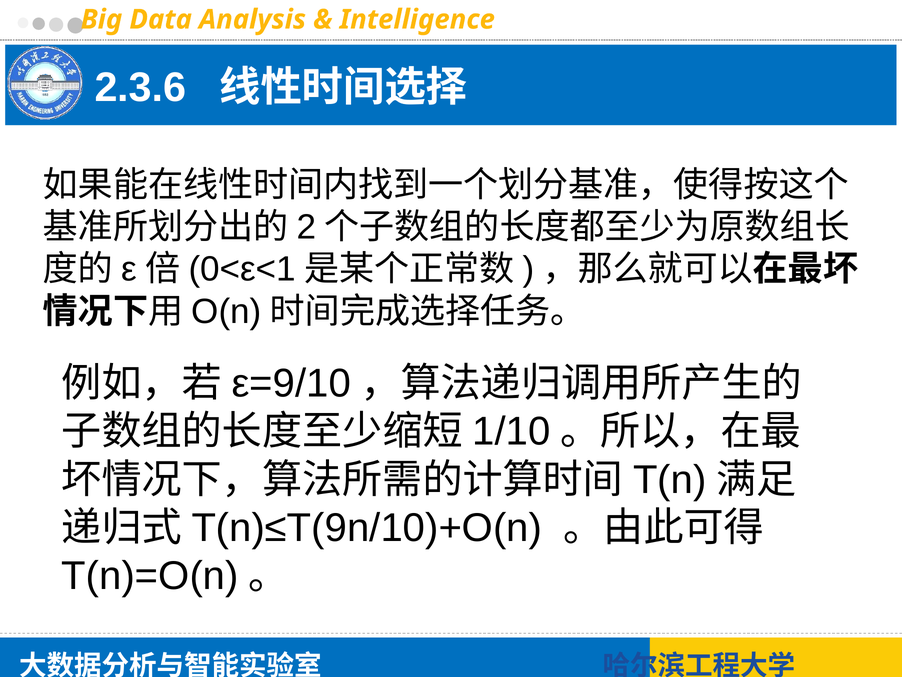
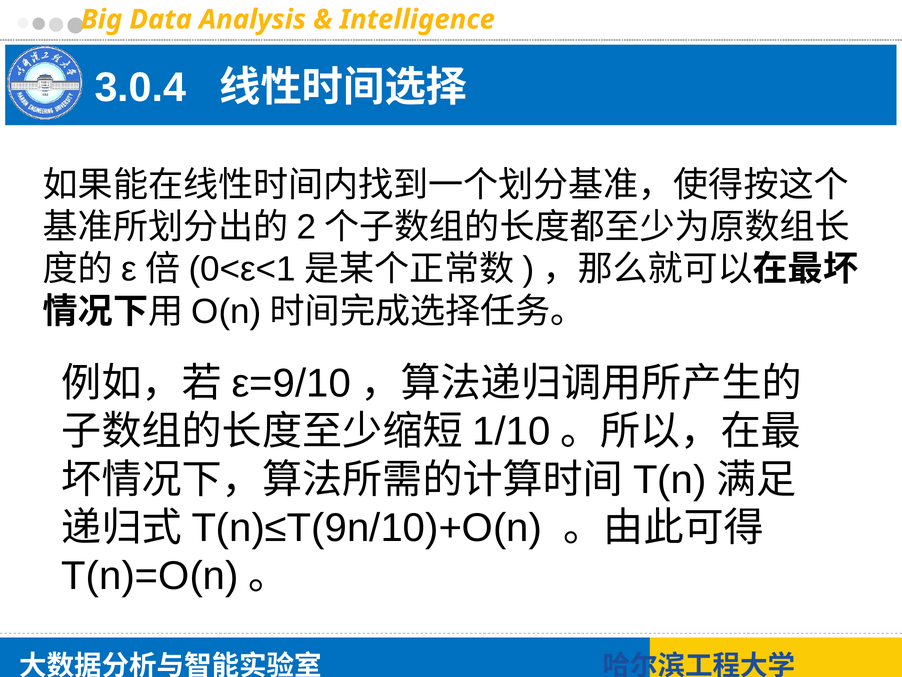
2.3.6: 2.3.6 -> 3.0.4 (140, 88)
